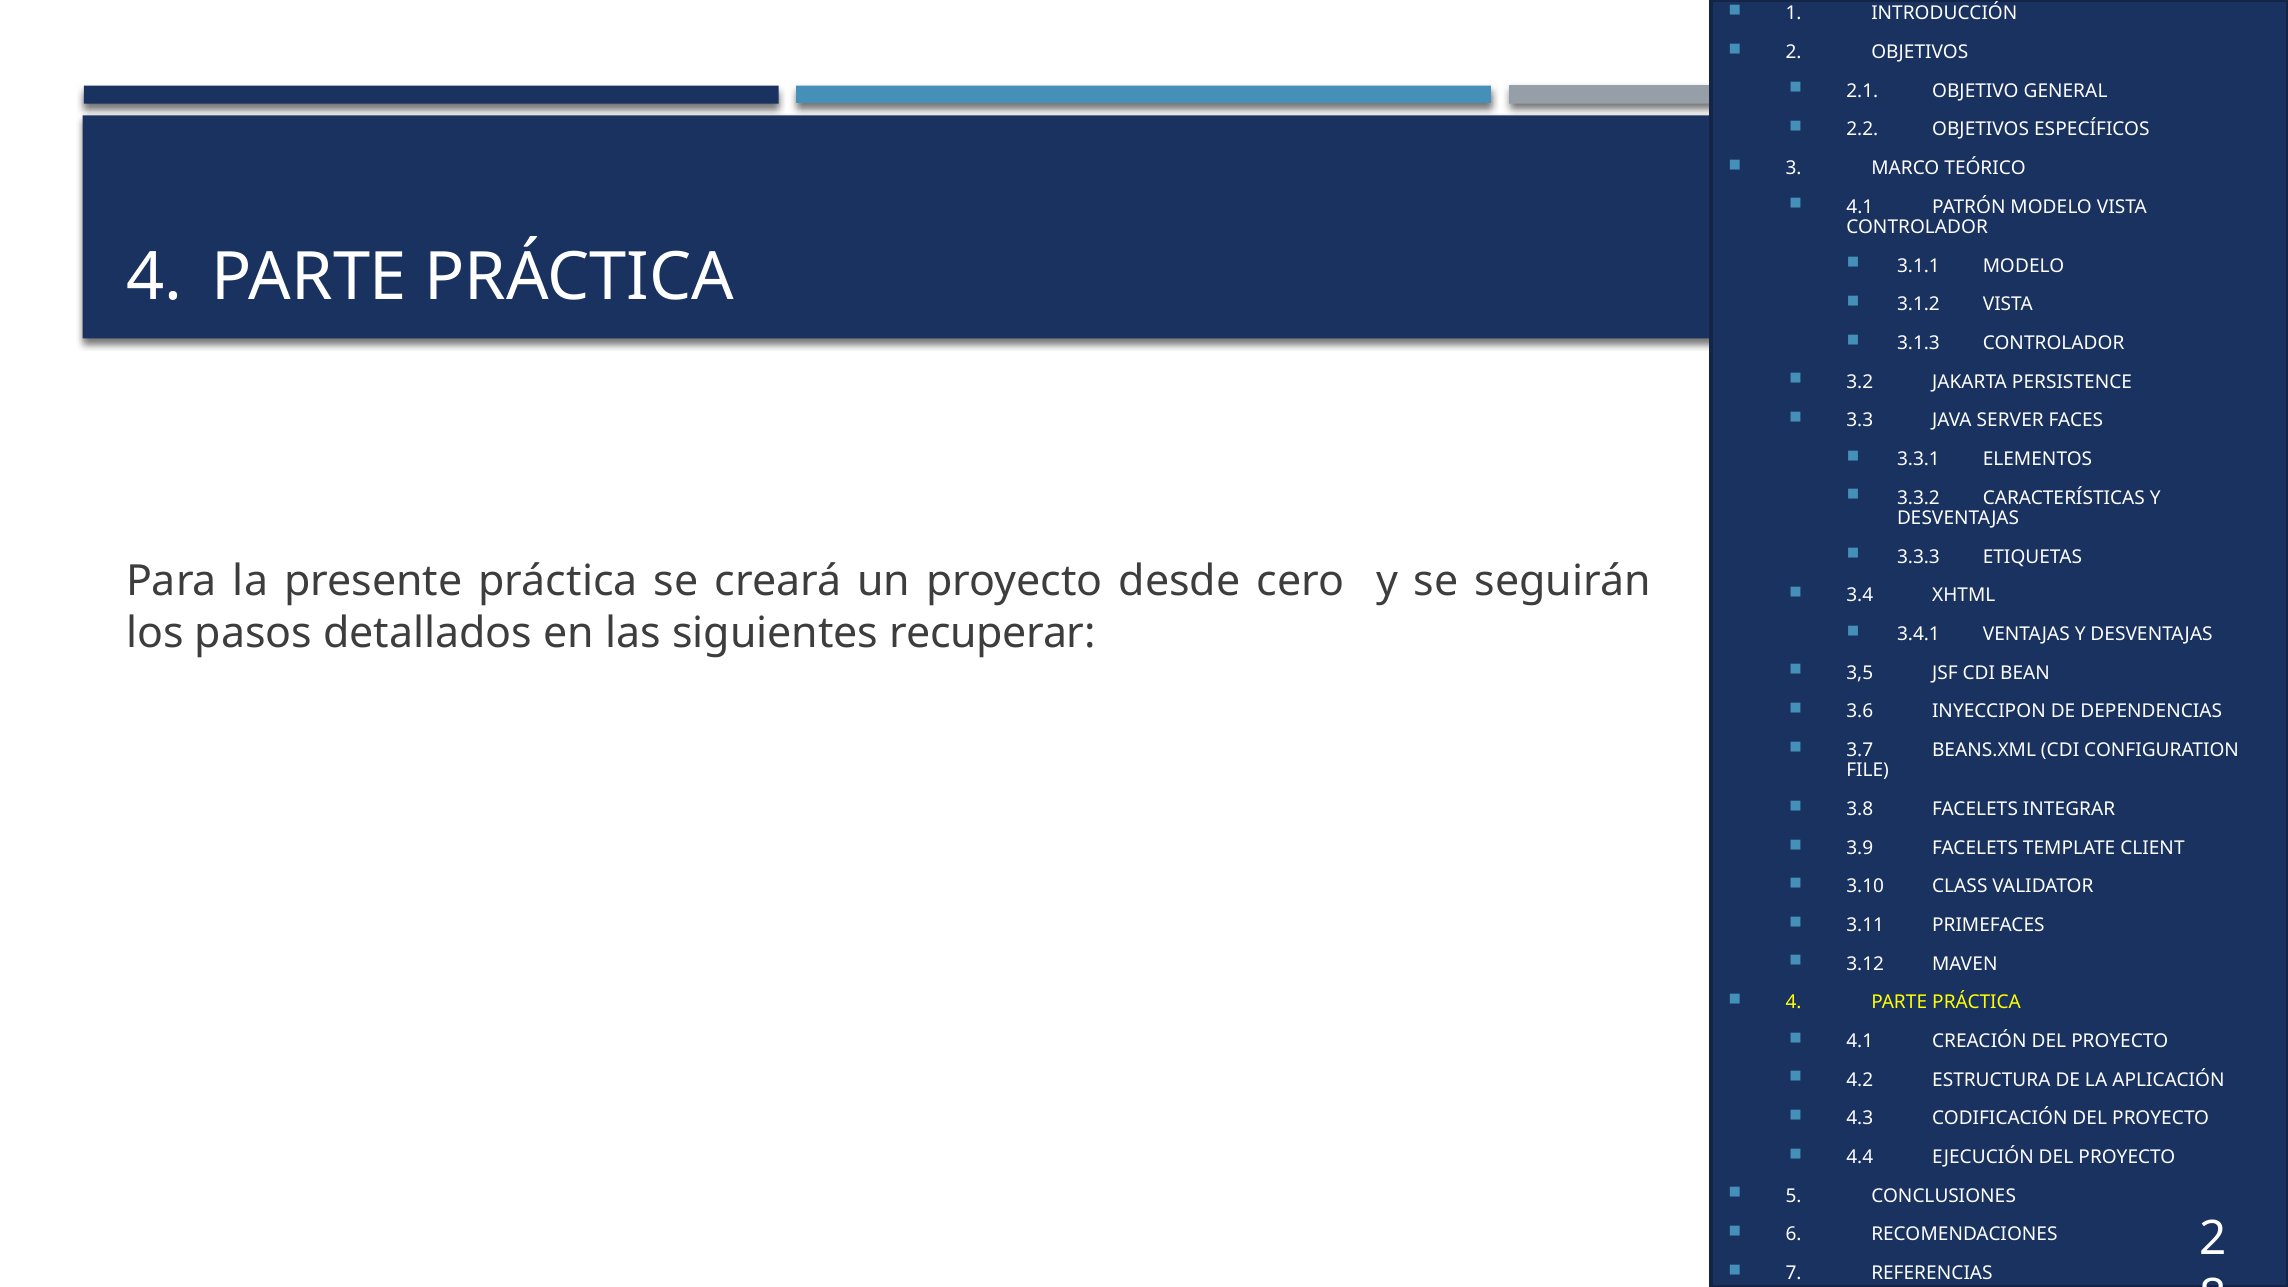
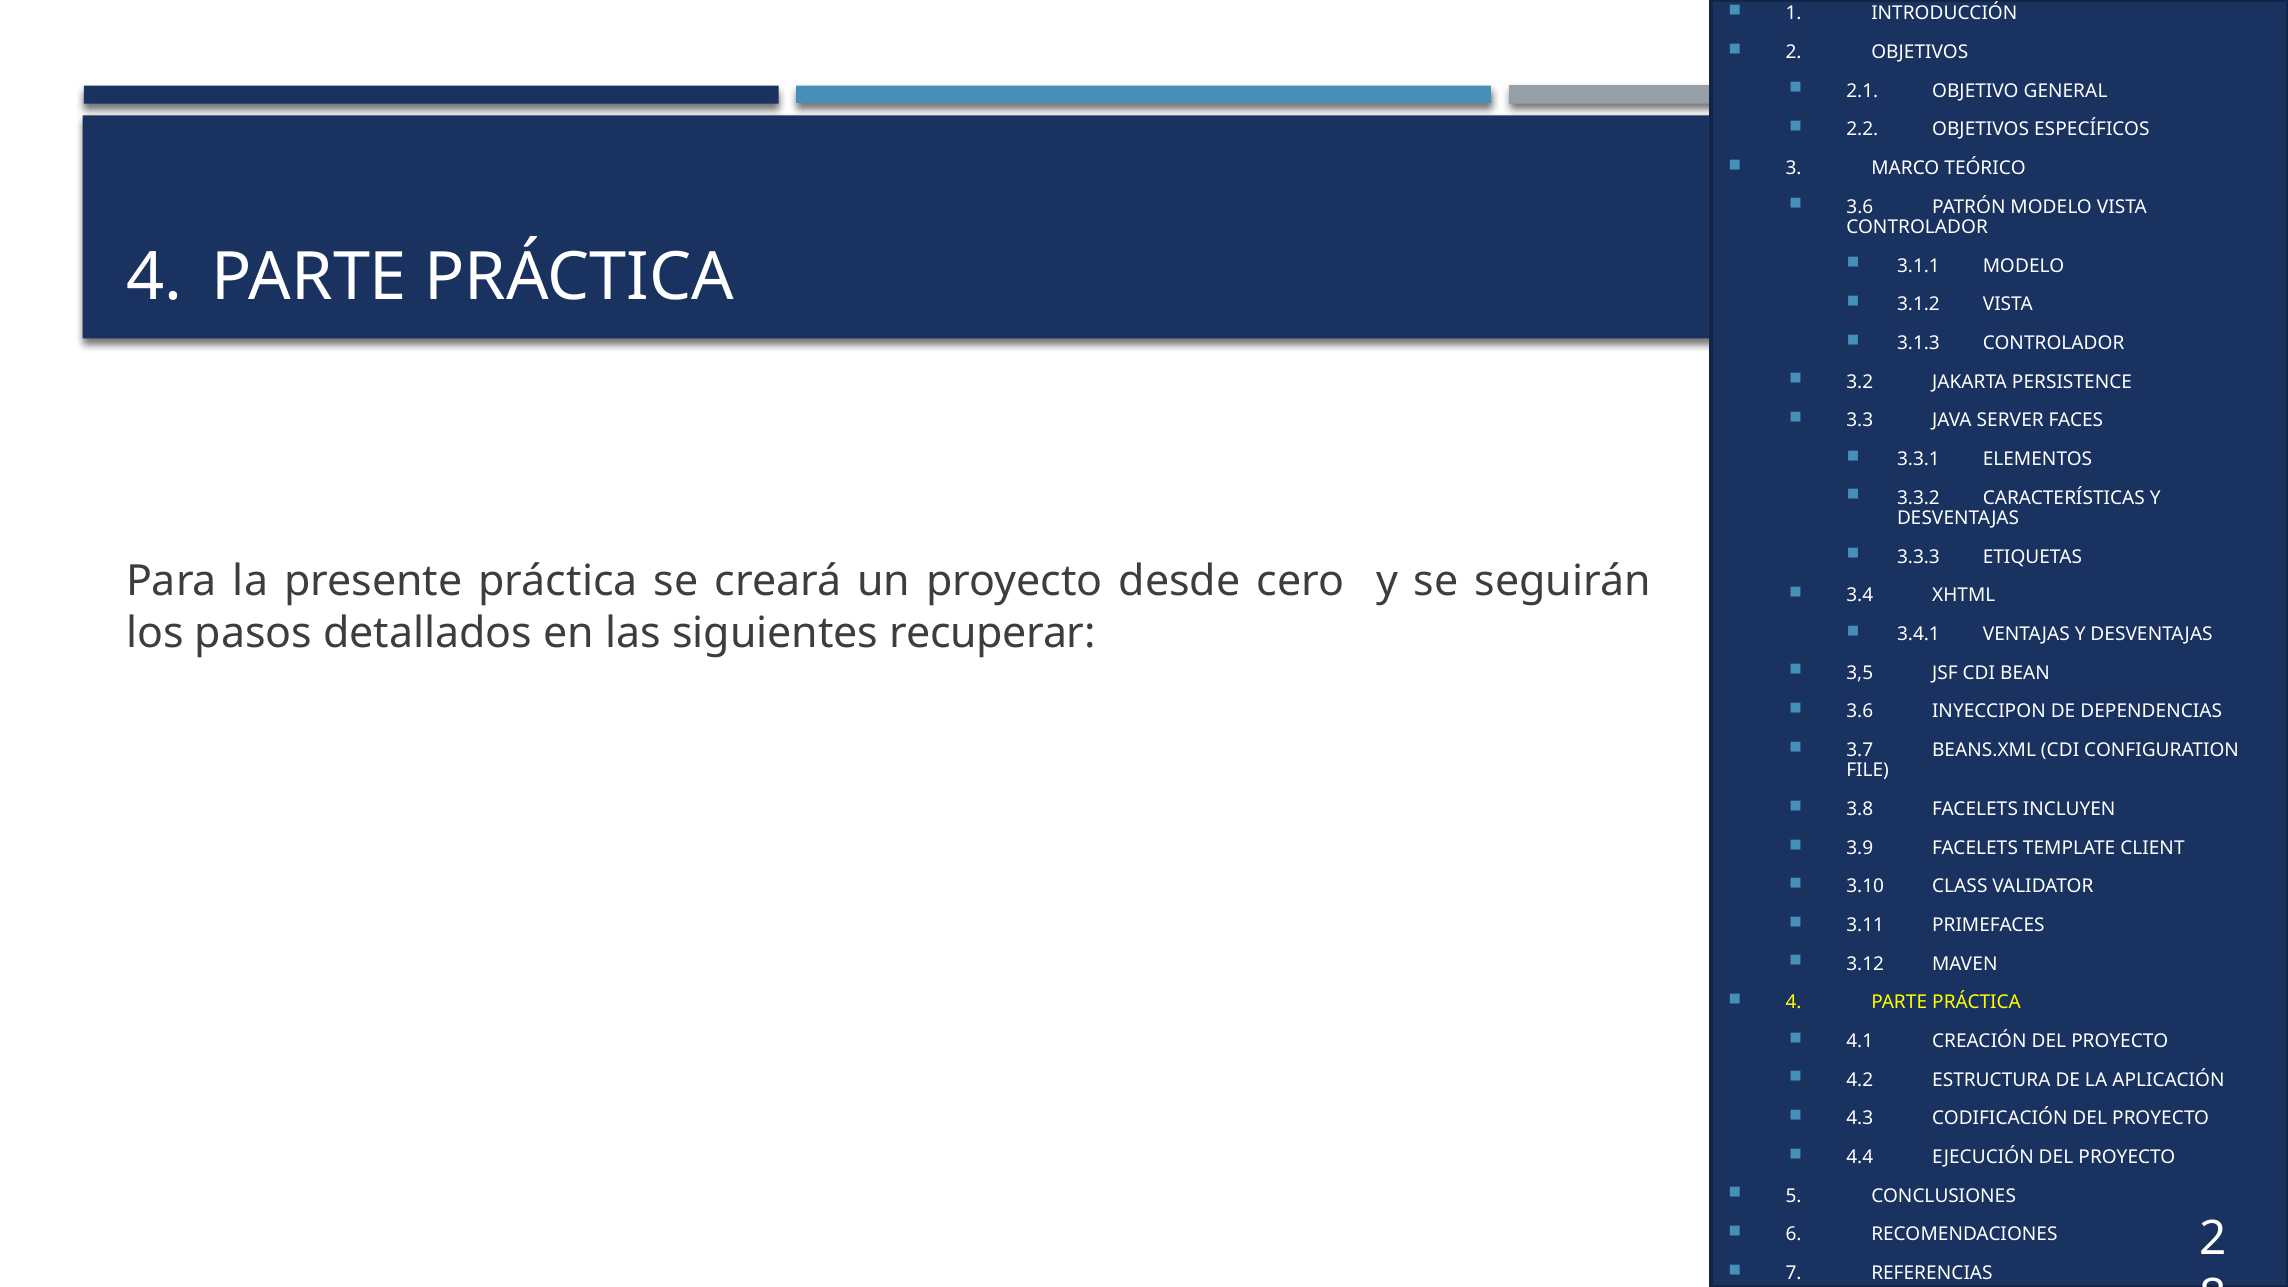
4.1: 4.1 -> 3.6 (1860, 207)
INTEGRAR: INTEGRAR -> INCLUYEN (2069, 809)
